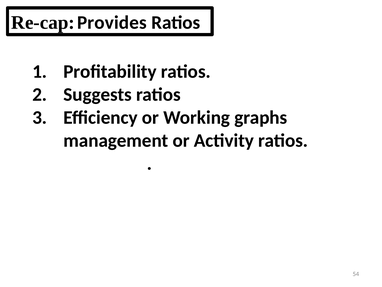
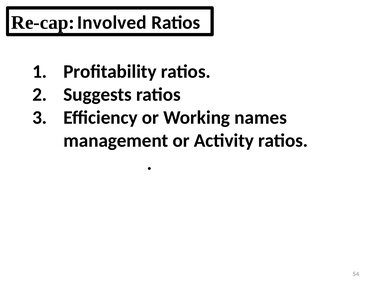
Provides: Provides -> Involved (112, 23)
graphs: graphs -> names (261, 117)
